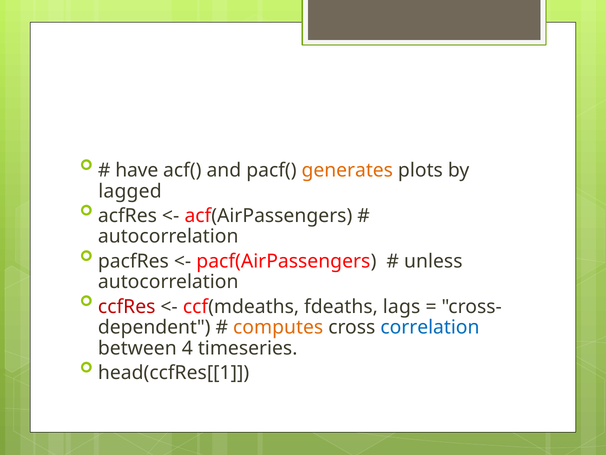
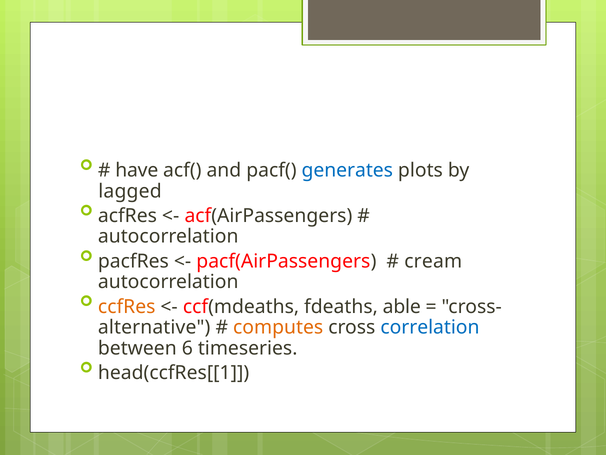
generates colour: orange -> blue (347, 170)
unless: unless -> cream (433, 261)
ccfRes colour: red -> orange (127, 306)
lags: lags -> able (402, 306)
dependent: dependent -> alternative (154, 327)
4: 4 -> 6 (187, 348)
